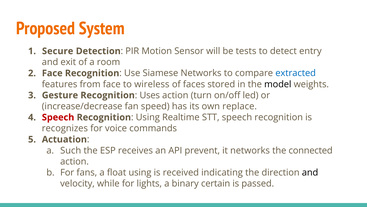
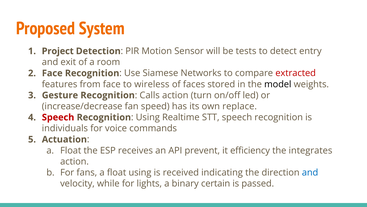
Secure: Secure -> Project (58, 51)
extracted colour: blue -> red (296, 73)
Uses: Uses -> Calls (150, 95)
recognizes: recognizes -> individuals (65, 128)
Such: Such -> Float (71, 150)
it networks: networks -> efficiency (250, 150)
connected: connected -> integrates (310, 150)
and colour: black -> blue (310, 172)
